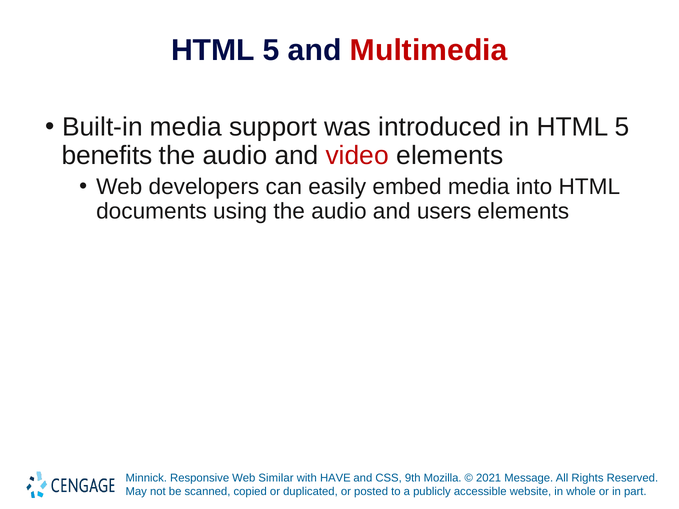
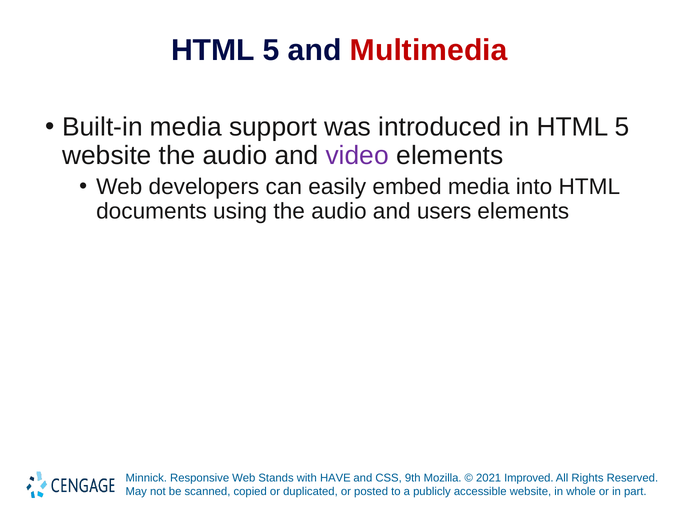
benefits: benefits -> website (107, 156)
video colour: red -> purple (357, 156)
Similar: Similar -> Stands (276, 478)
Message: Message -> Improved (529, 478)
